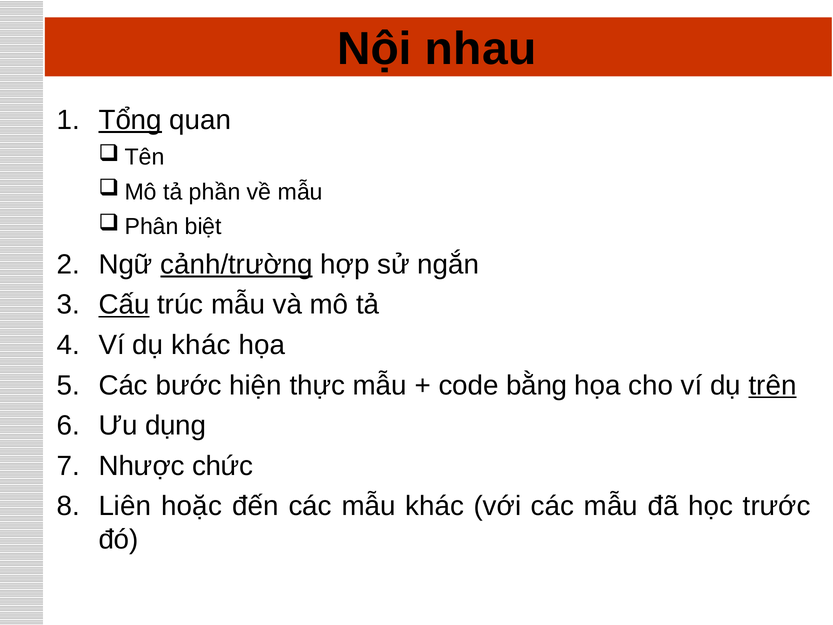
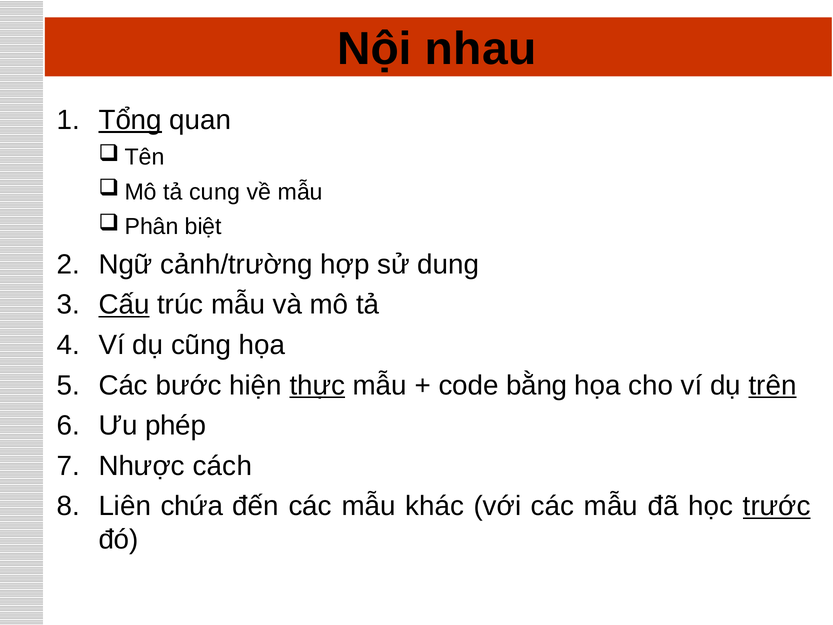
phần: phần -> cung (215, 192)
cảnh/trường underline: present -> none (237, 264)
ngắn: ngắn -> dung (448, 264)
dụ khác: khác -> cũng (201, 345)
thực underline: none -> present (317, 385)
dụng: dụng -> phép (176, 426)
chức: chức -> cách (222, 466)
hoặc: hoặc -> chứa (192, 506)
trước underline: none -> present (777, 506)
